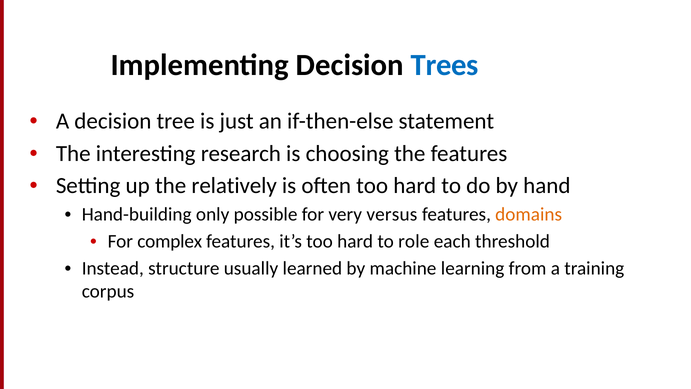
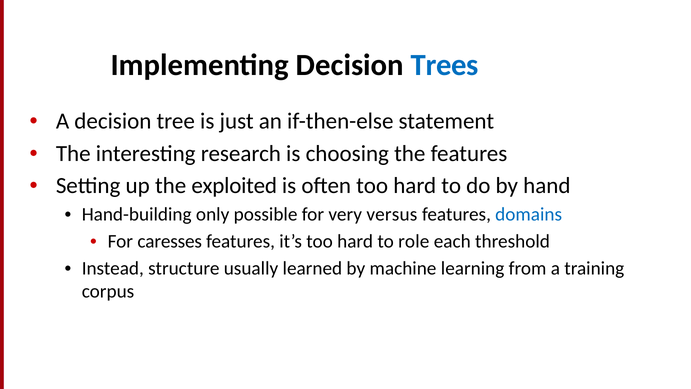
relatively: relatively -> exploited (234, 186)
domains colour: orange -> blue (529, 214)
complex: complex -> caresses (170, 241)
